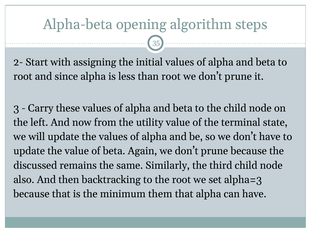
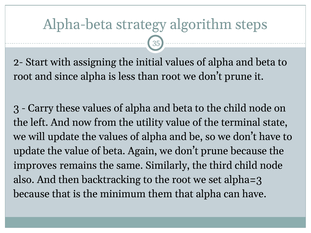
opening: opening -> strategy (141, 24)
discussed: discussed -> improves (35, 166)
